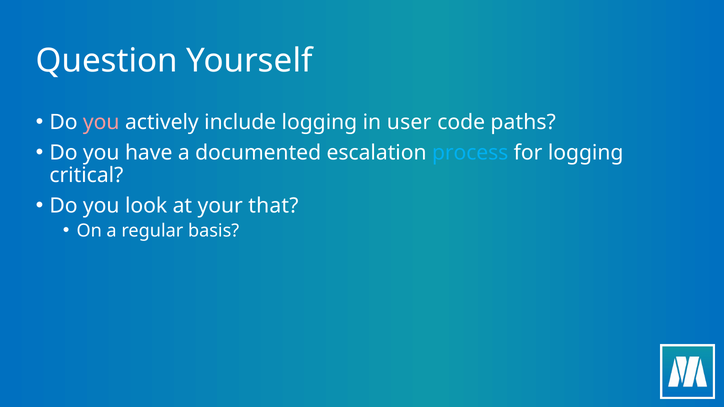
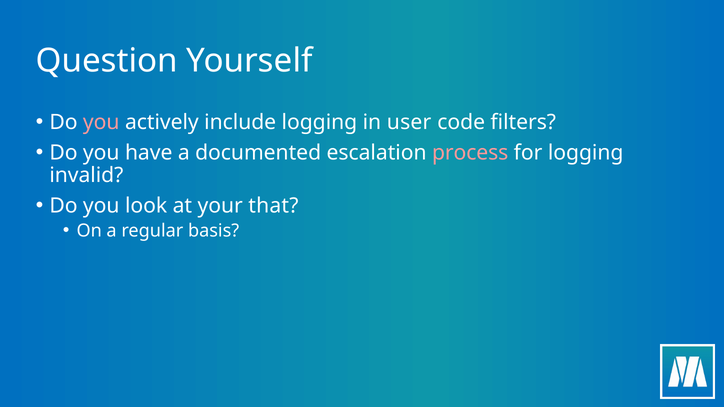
paths: paths -> filters (523, 122)
process colour: light blue -> pink (470, 153)
critical: critical -> invalid (86, 176)
